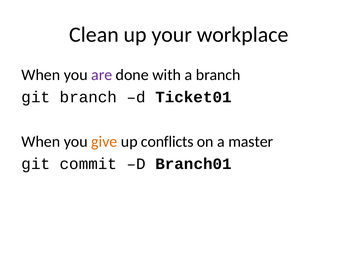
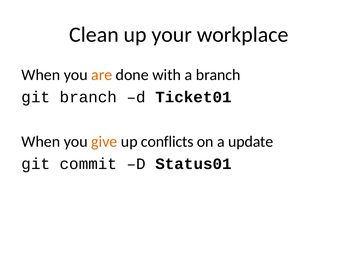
are colour: purple -> orange (102, 75)
master: master -> update (251, 142)
Branch01: Branch01 -> Status01 (194, 164)
